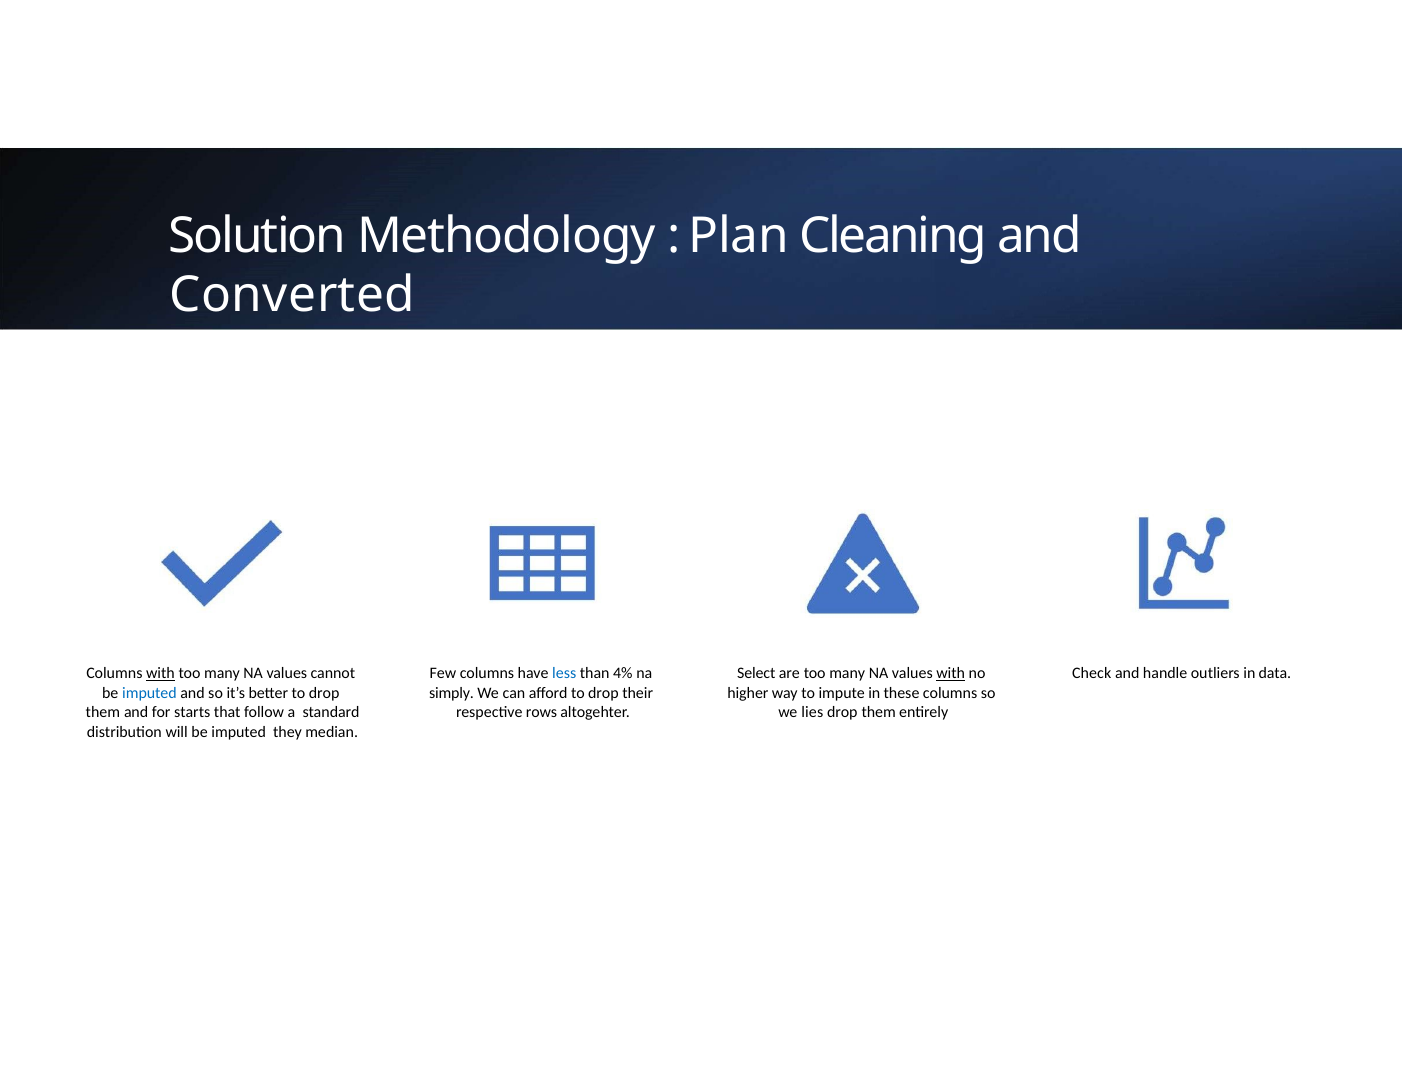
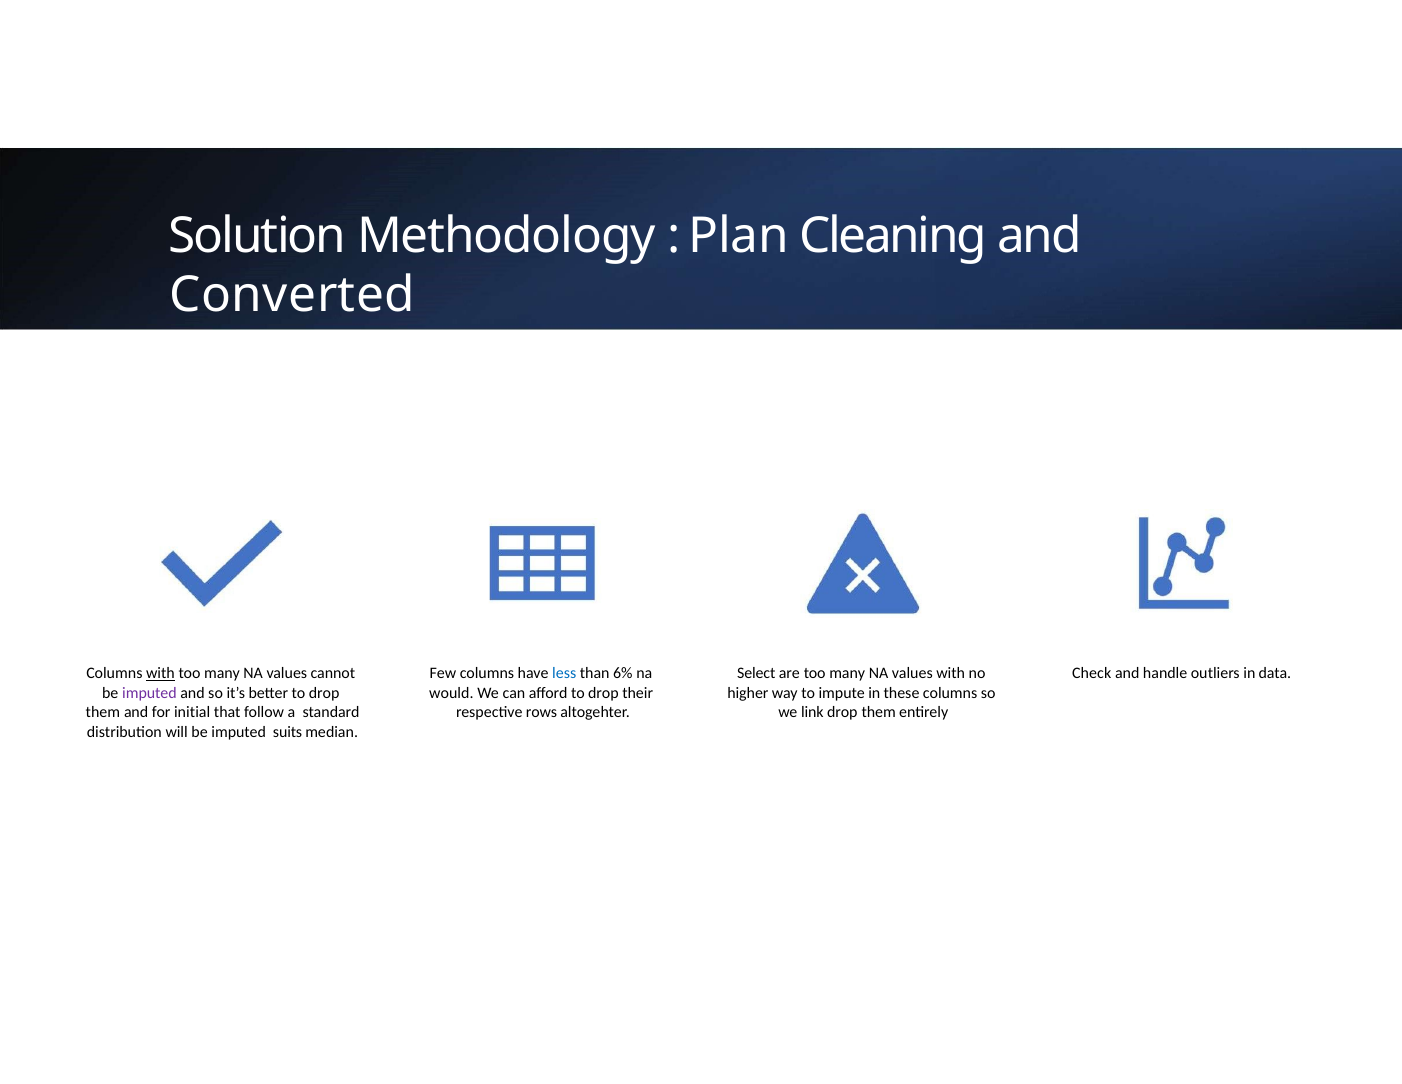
4%: 4% -> 6% (623, 673)
with underline: present -> none (951, 673)
imputed colour: blue -> purple (149, 693)
simply: simply -> would (451, 693)
lies: lies -> link (812, 712)
starts: starts -> initial (192, 712)
they: they -> suits (288, 732)
